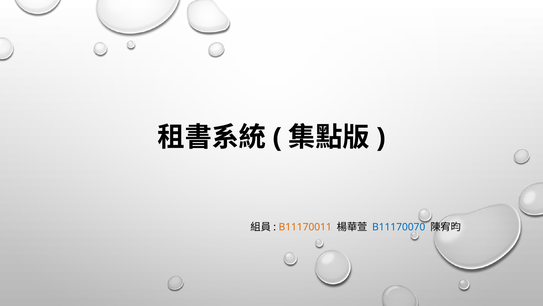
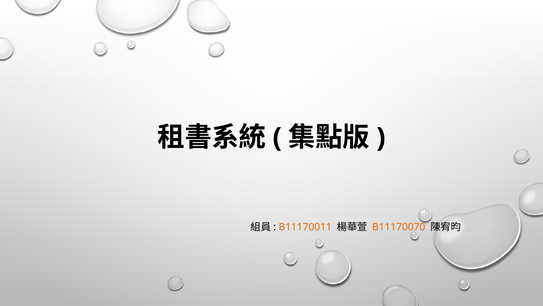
B11170070 colour: blue -> orange (399, 227)
